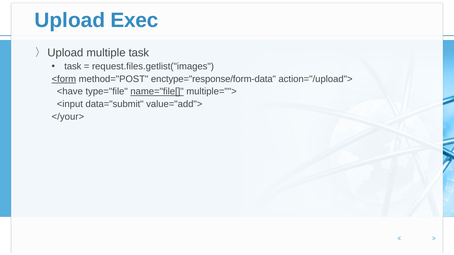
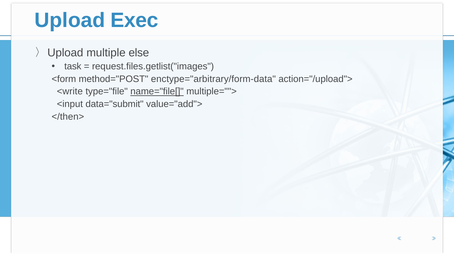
multiple task: task -> else (139, 53)
<form underline: present -> none (64, 79)
enctype="response/form-data: enctype="response/form-data -> enctype="arbitrary/form-data (213, 79)
<have: <have -> <write (70, 92)
</your>: </your> -> </then> (68, 117)
